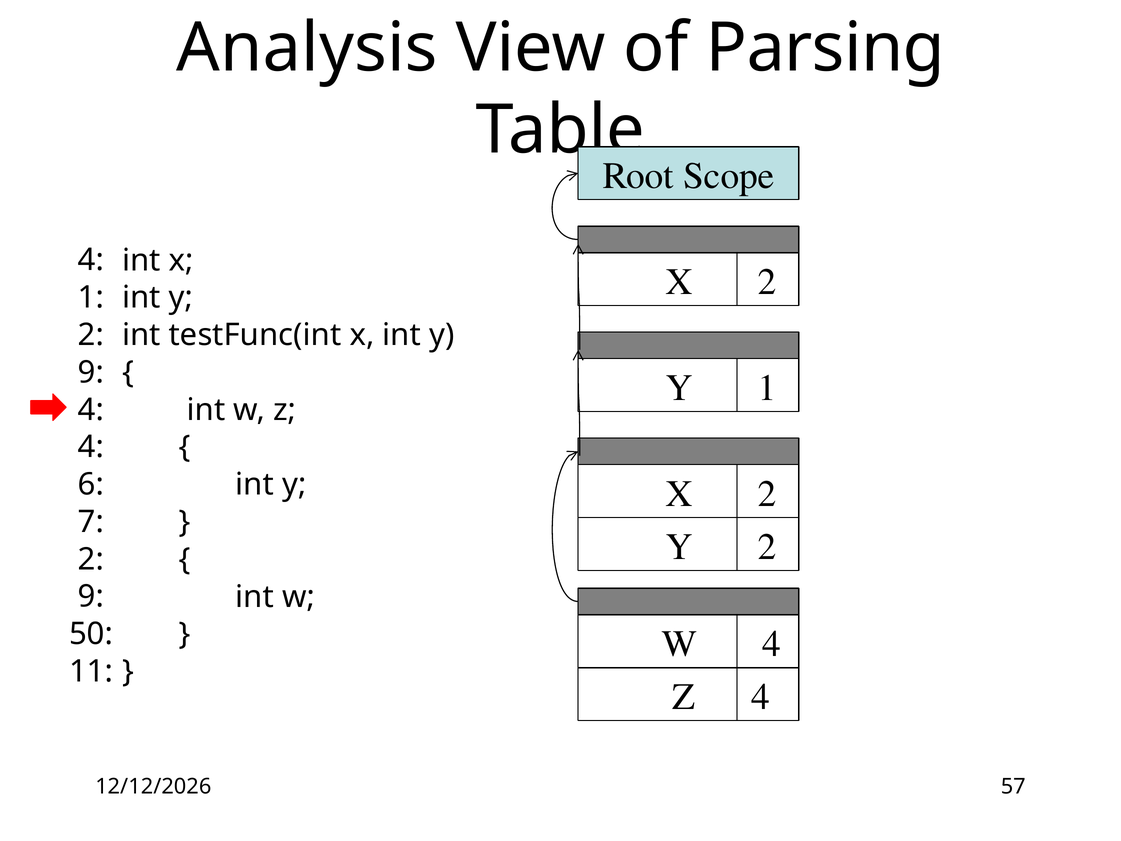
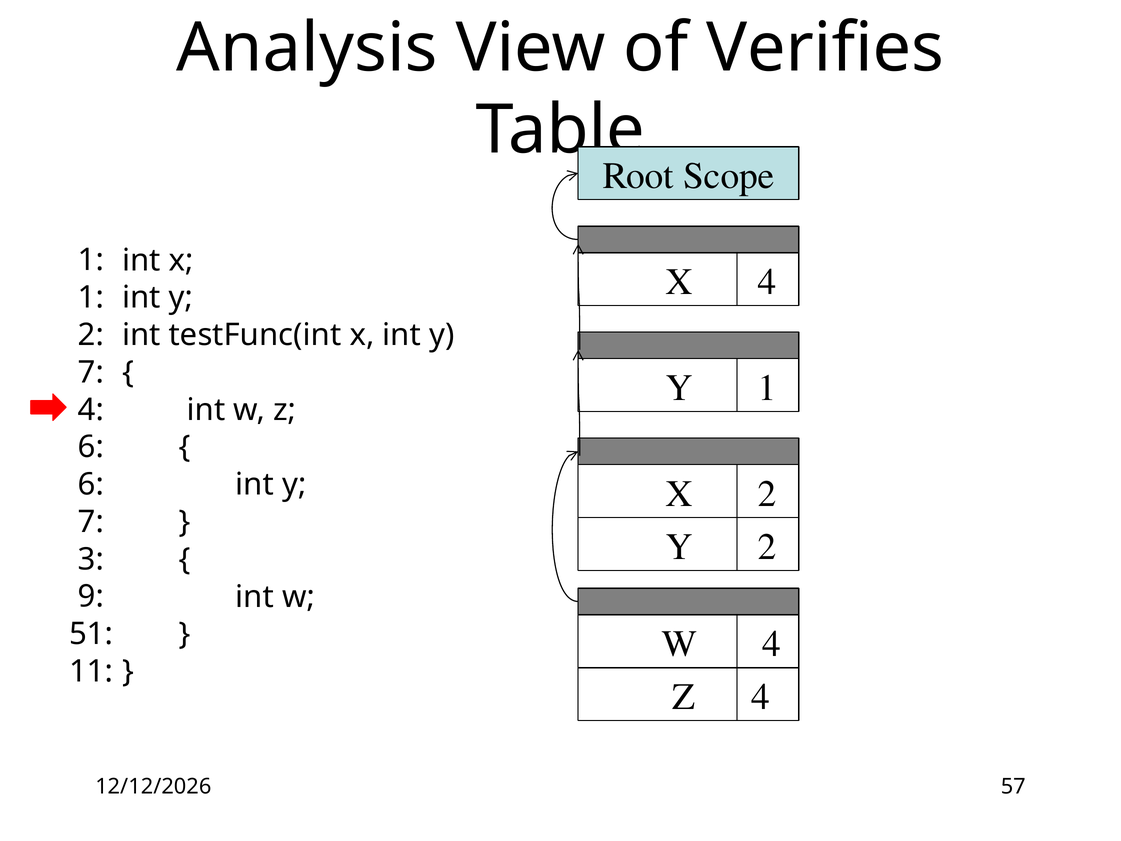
Parsing: Parsing -> Verifies (825, 48)
4: 4 -> 1 (91, 260)
2: 2 -> 4 (767, 282)
9: 9 -> 7 (91, 372)
4: 4 -> 6 (91, 447)
2: 2 -> 3 (91, 559)
50: 50 -> 51 (91, 634)
